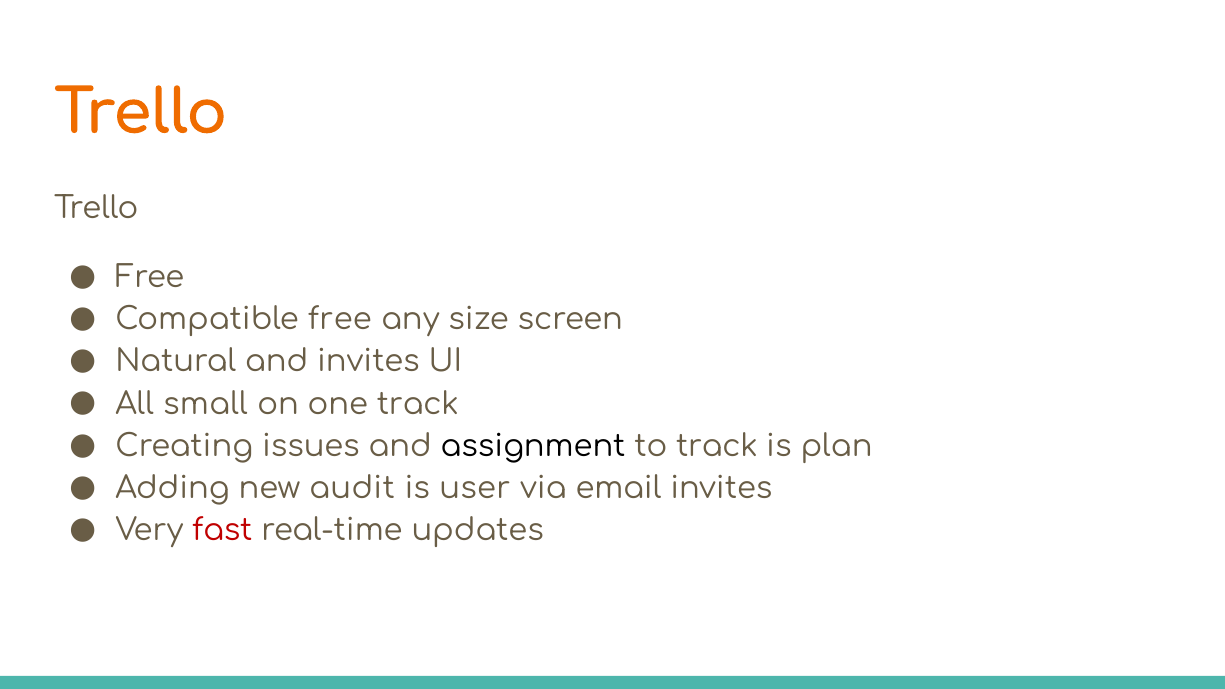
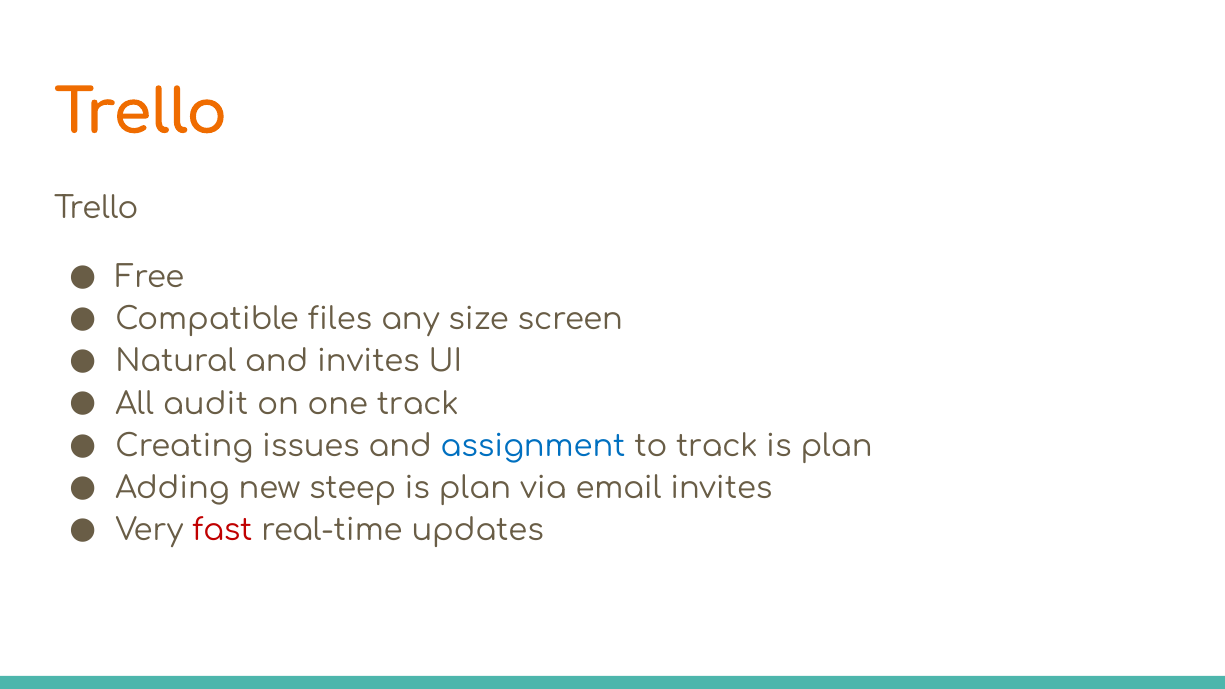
Compatible free: free -> files (340, 320)
small: small -> audit (206, 404)
assignment colour: black -> blue (533, 446)
audit: audit -> steep (353, 489)
user: user -> plan (475, 489)
